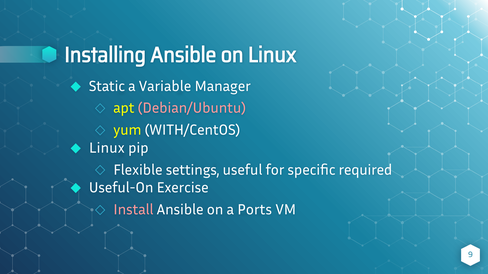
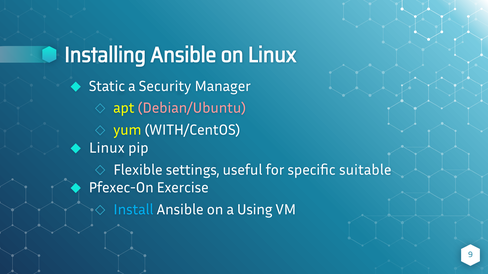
Variable: Variable -> Security (165, 86)
required: required -> suitable (365, 170)
Useful-On: Useful-On -> Pfexec-On (121, 188)
Install colour: pink -> light blue (133, 210)
Ports: Ports -> Using (255, 210)
